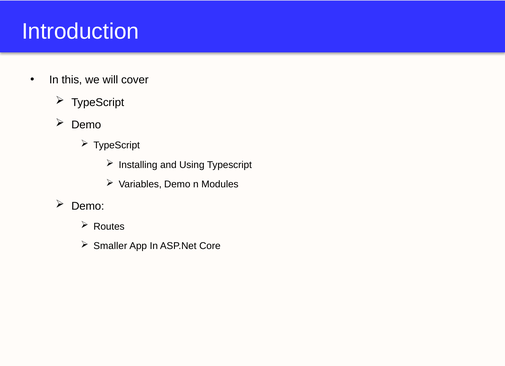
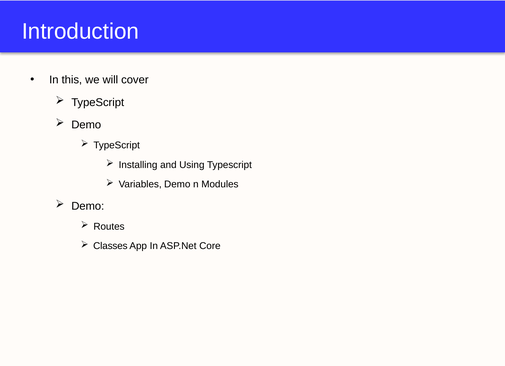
Smaller: Smaller -> Classes (110, 246)
